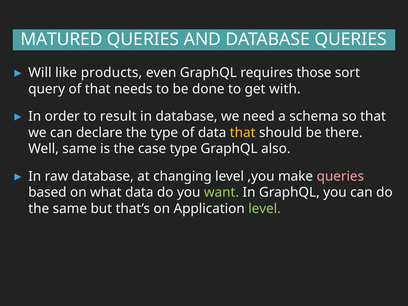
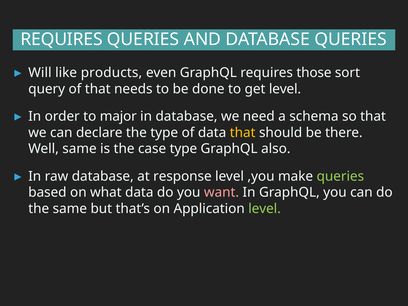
MATURED: MATURED -> REQUIRES (62, 39)
get with: with -> level (285, 89)
result: result -> major (118, 116)
changing: changing -> response (182, 176)
queries colour: pink -> light green (340, 176)
want colour: light green -> pink (222, 193)
